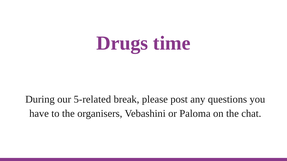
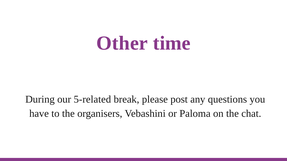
Drugs: Drugs -> Other (122, 43)
